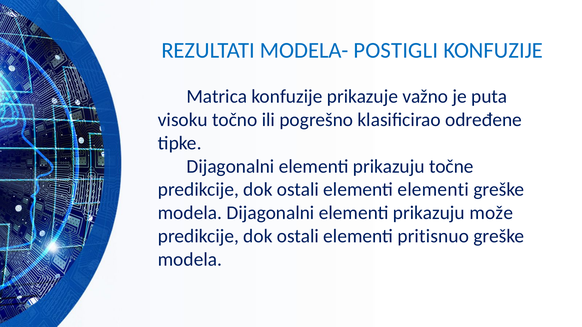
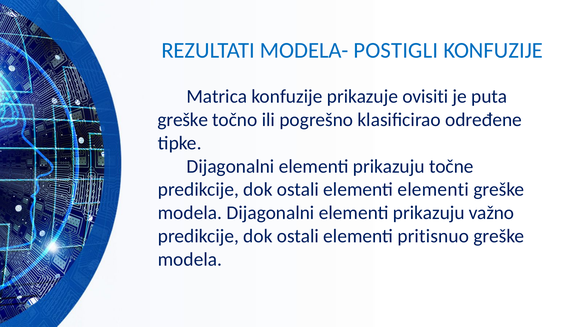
važno: važno -> ovisiti (425, 97)
visoku: visoku -> greške (183, 120)
može: može -> važno (491, 213)
